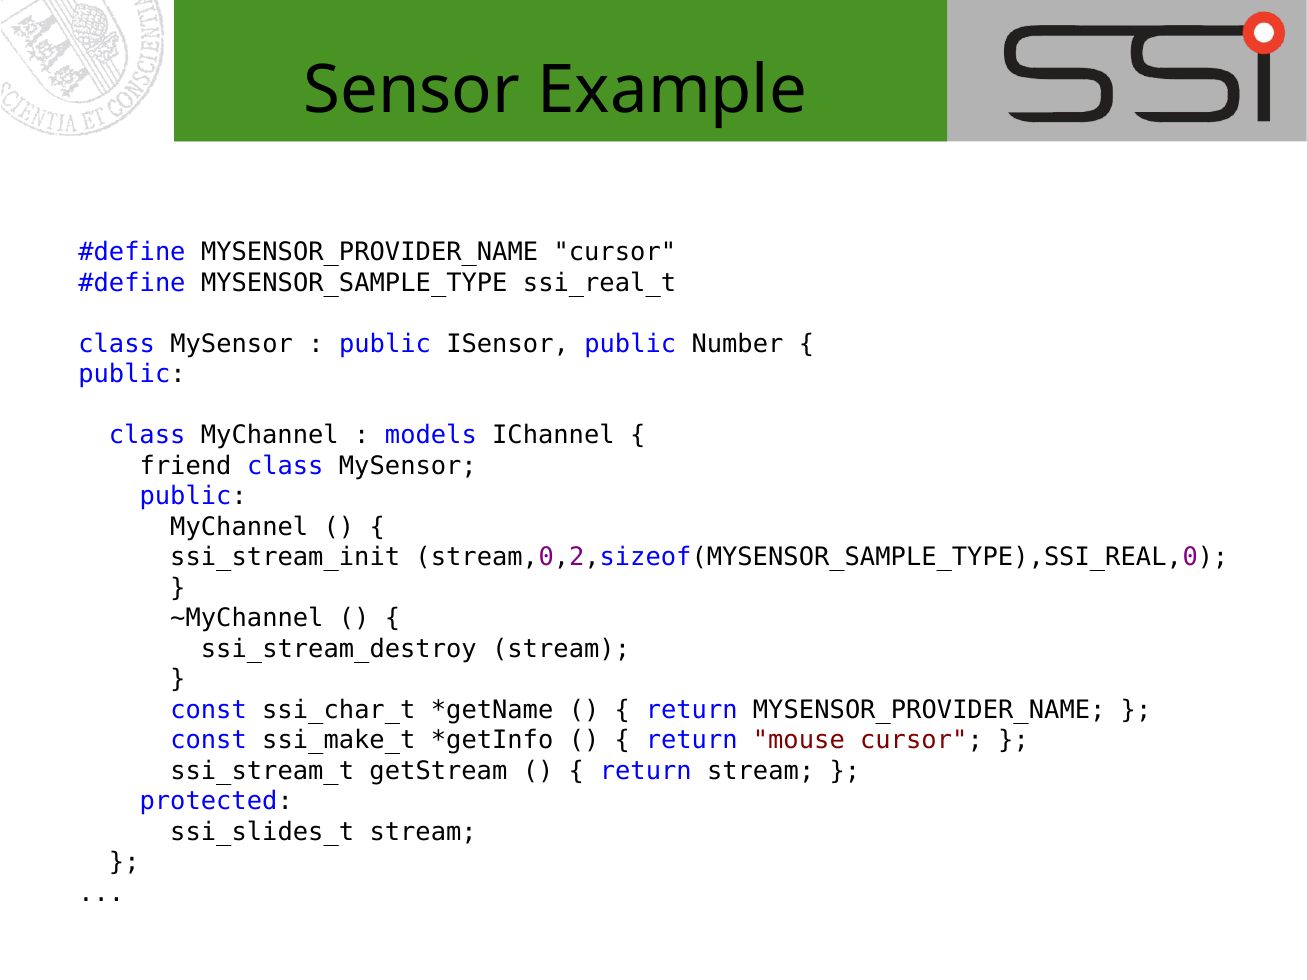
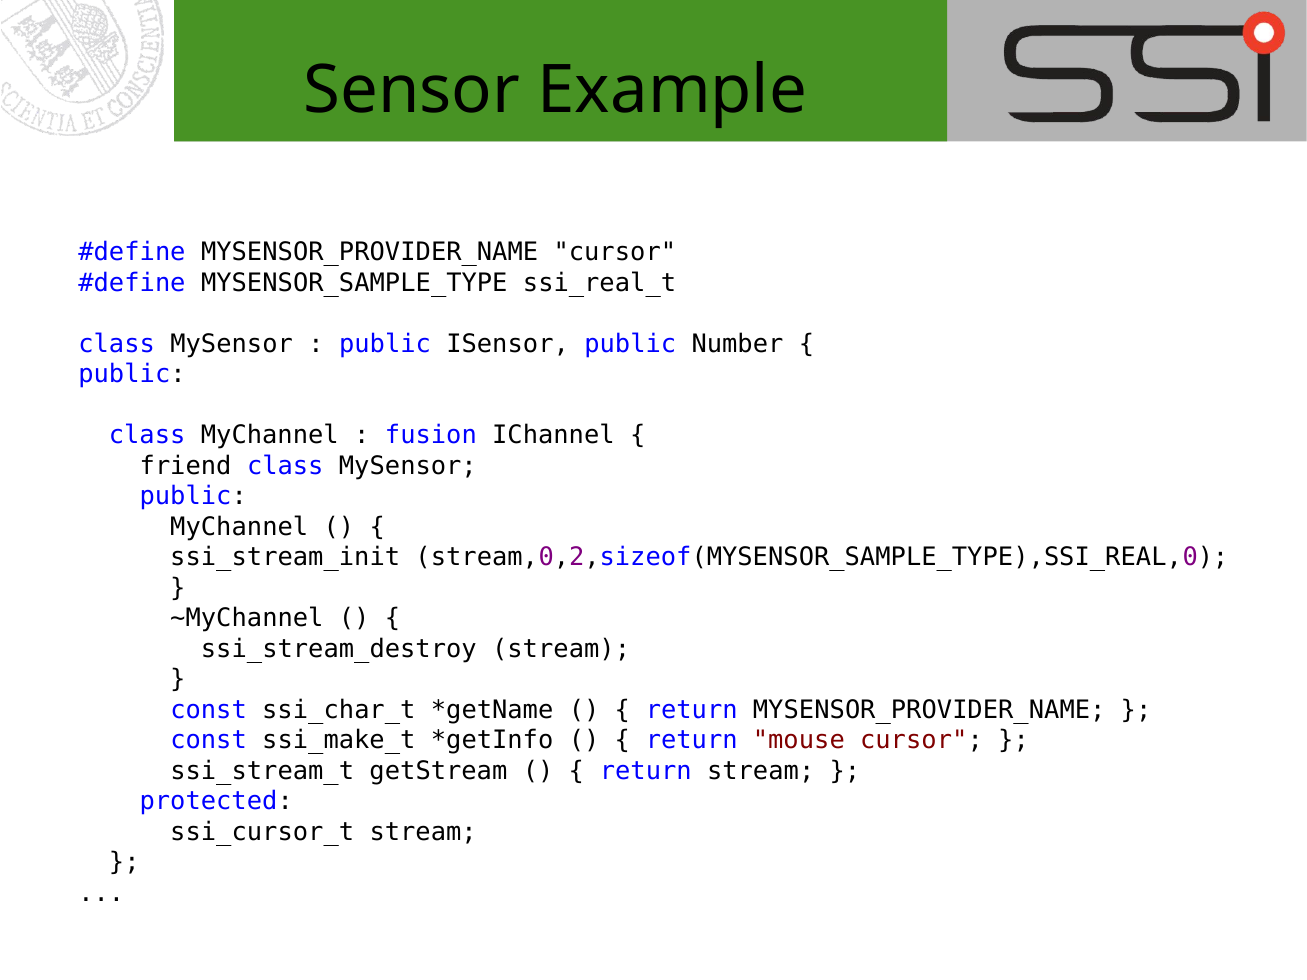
models: models -> fusion (431, 435)
ssi_slides_t: ssi_slides_t -> ssi_cursor_t (262, 832)
